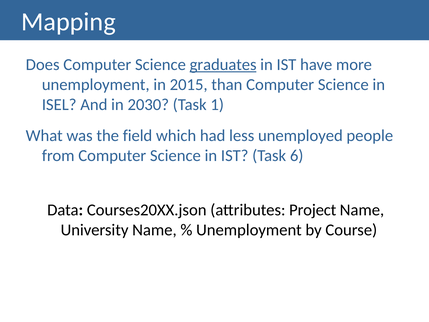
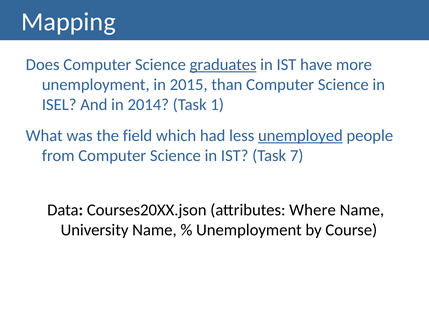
2030: 2030 -> 2014 (148, 105)
unemployed underline: none -> present (300, 135)
6: 6 -> 7 (297, 156)
Project: Project -> Where (313, 210)
